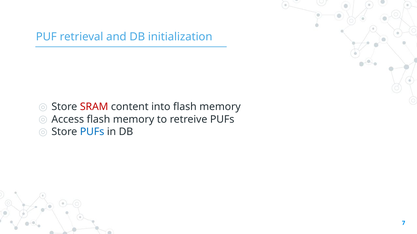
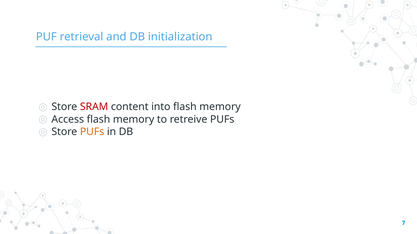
PUFs colour: blue -> orange (92, 132)
